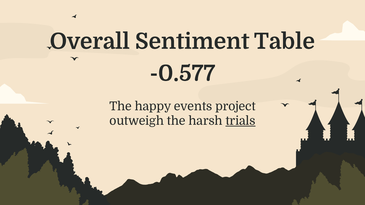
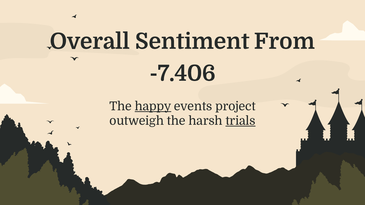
Table: Table -> From (284, 41)
-0.577: -0.577 -> -7.406 (183, 74)
happy underline: none -> present (153, 107)
